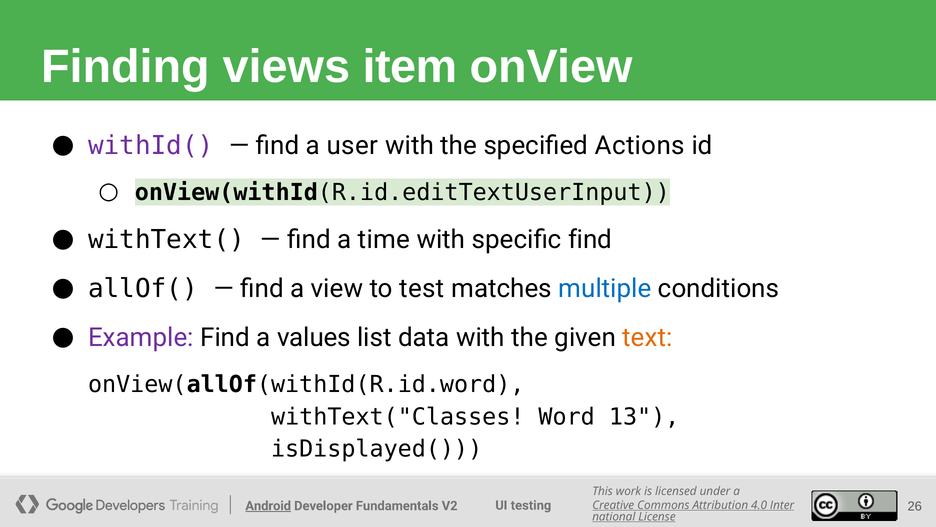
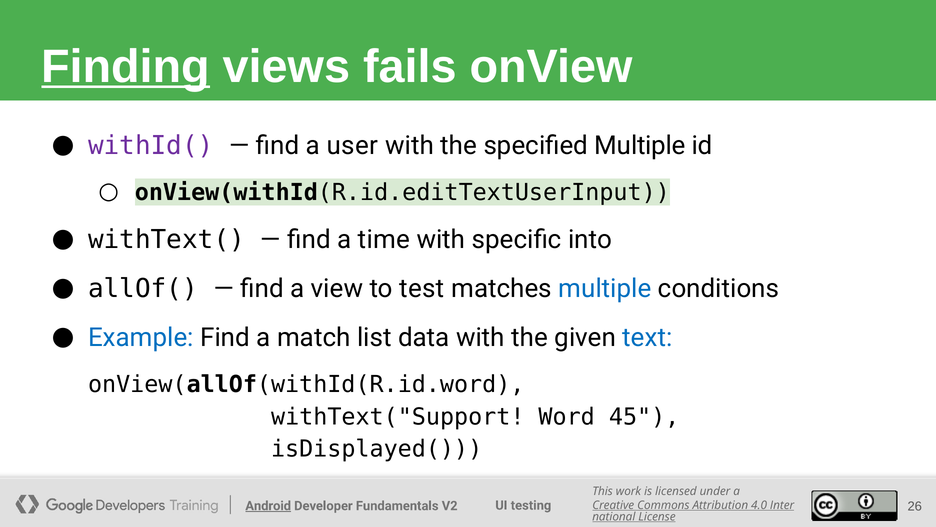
Finding underline: none -> present (126, 67)
item: item -> fails (410, 67)
specified Actions: Actions -> Multiple (640, 145)
specific find: find -> into (590, 240)
Example colour: purple -> blue (141, 337)
values: values -> match (314, 337)
text colour: orange -> blue (647, 337)
withText("Classes: withText("Classes -> withText("Support (398, 416)
13: 13 -> 45 (644, 416)
